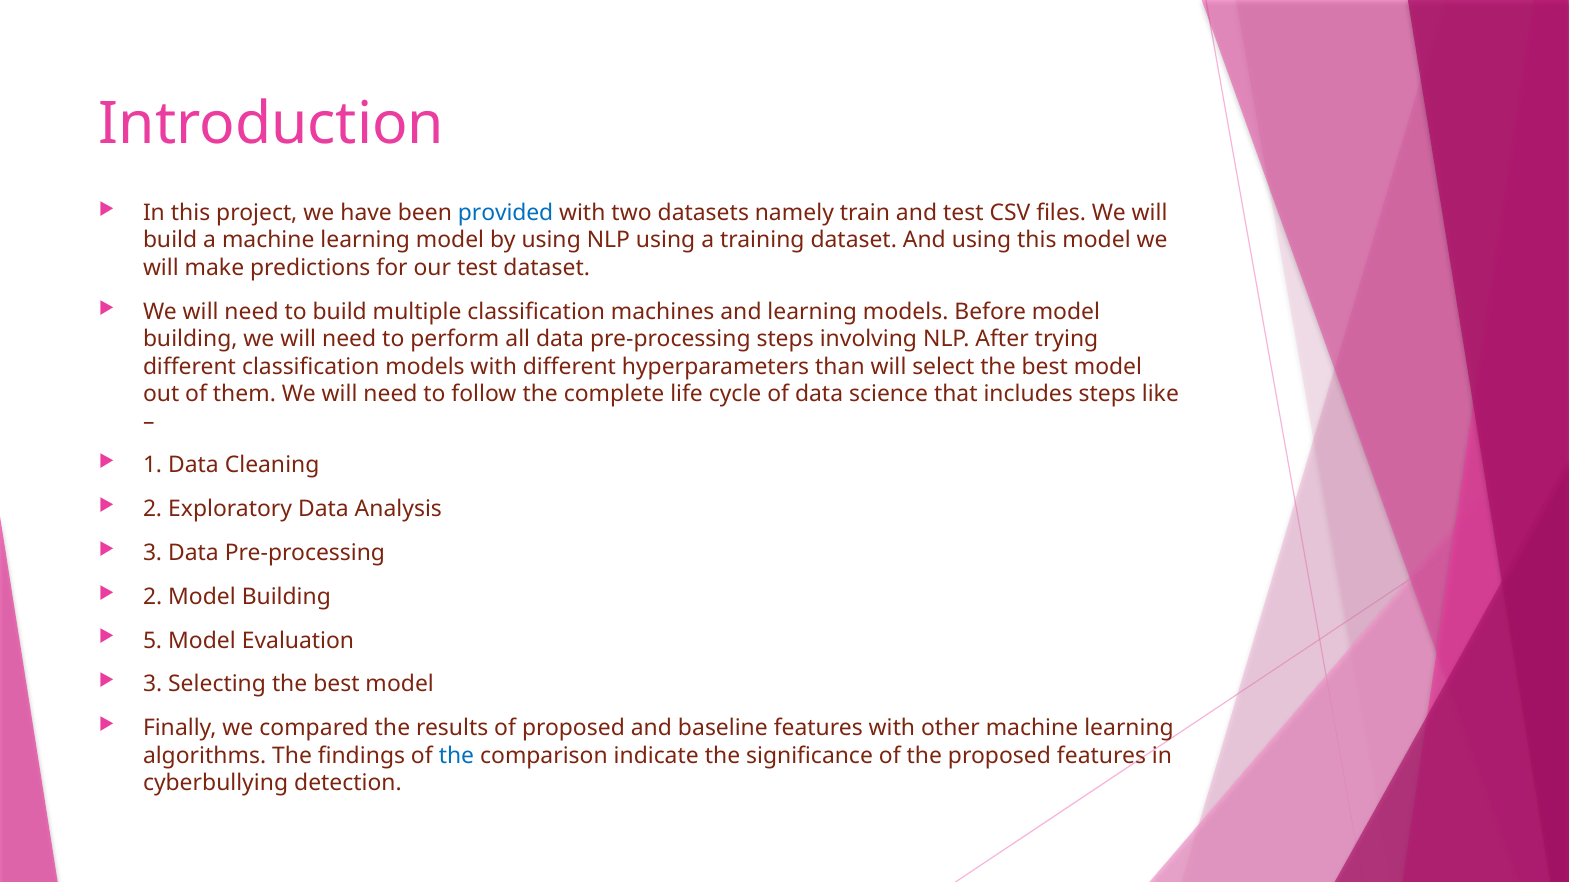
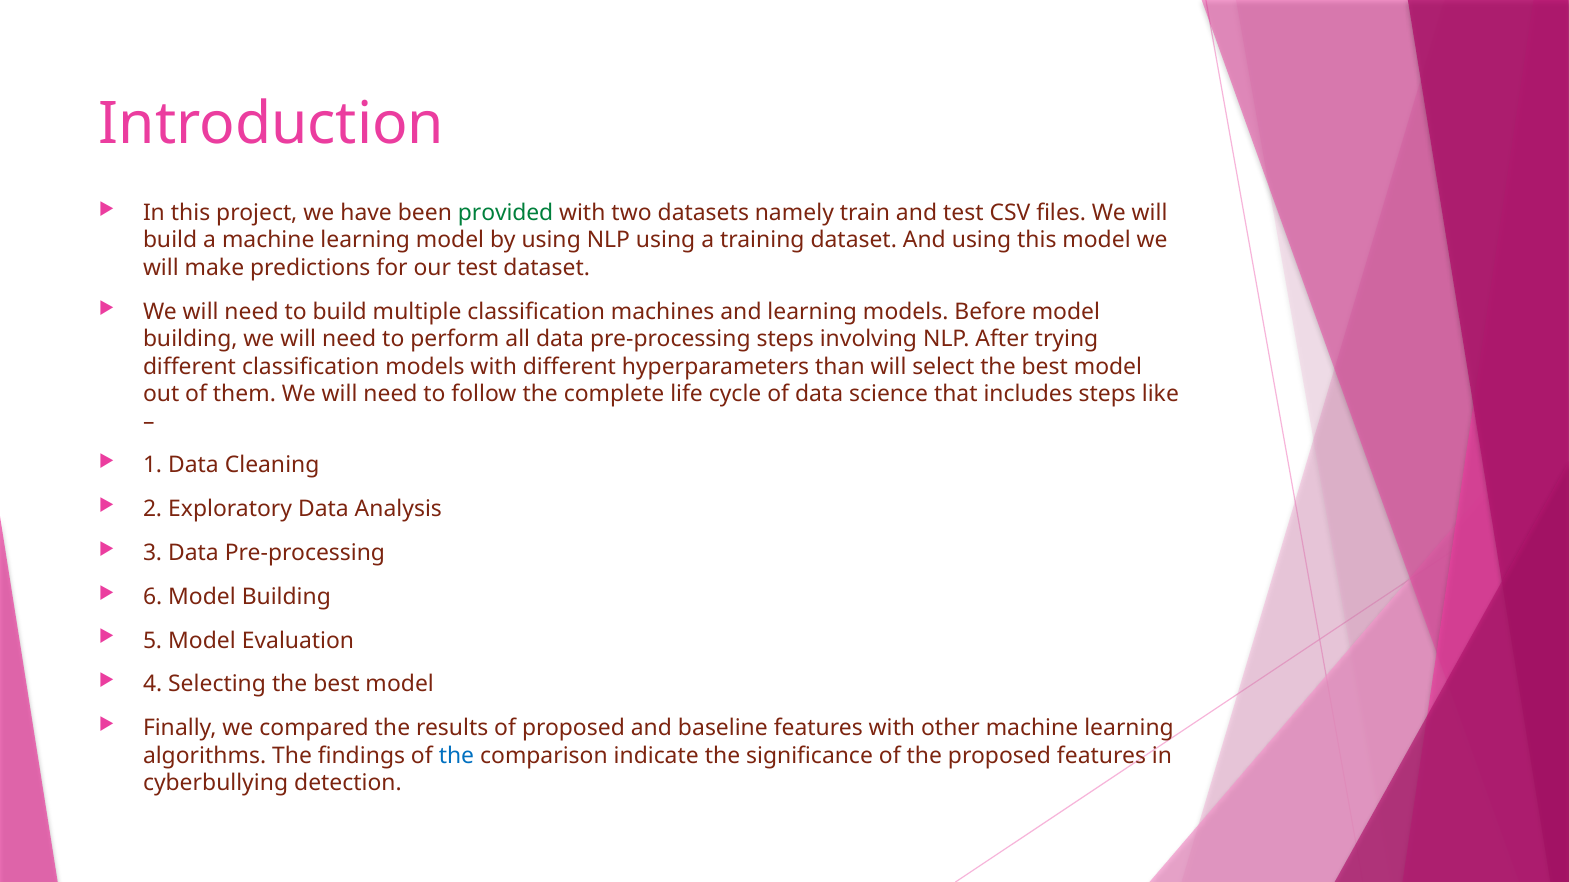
provided colour: blue -> green (506, 213)
2: 2 -> 6 (153, 597)
3: 3 -> 4 (153, 685)
